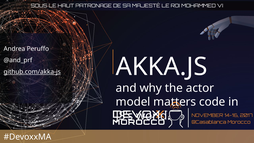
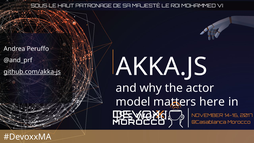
code: code -> here (212, 102)
